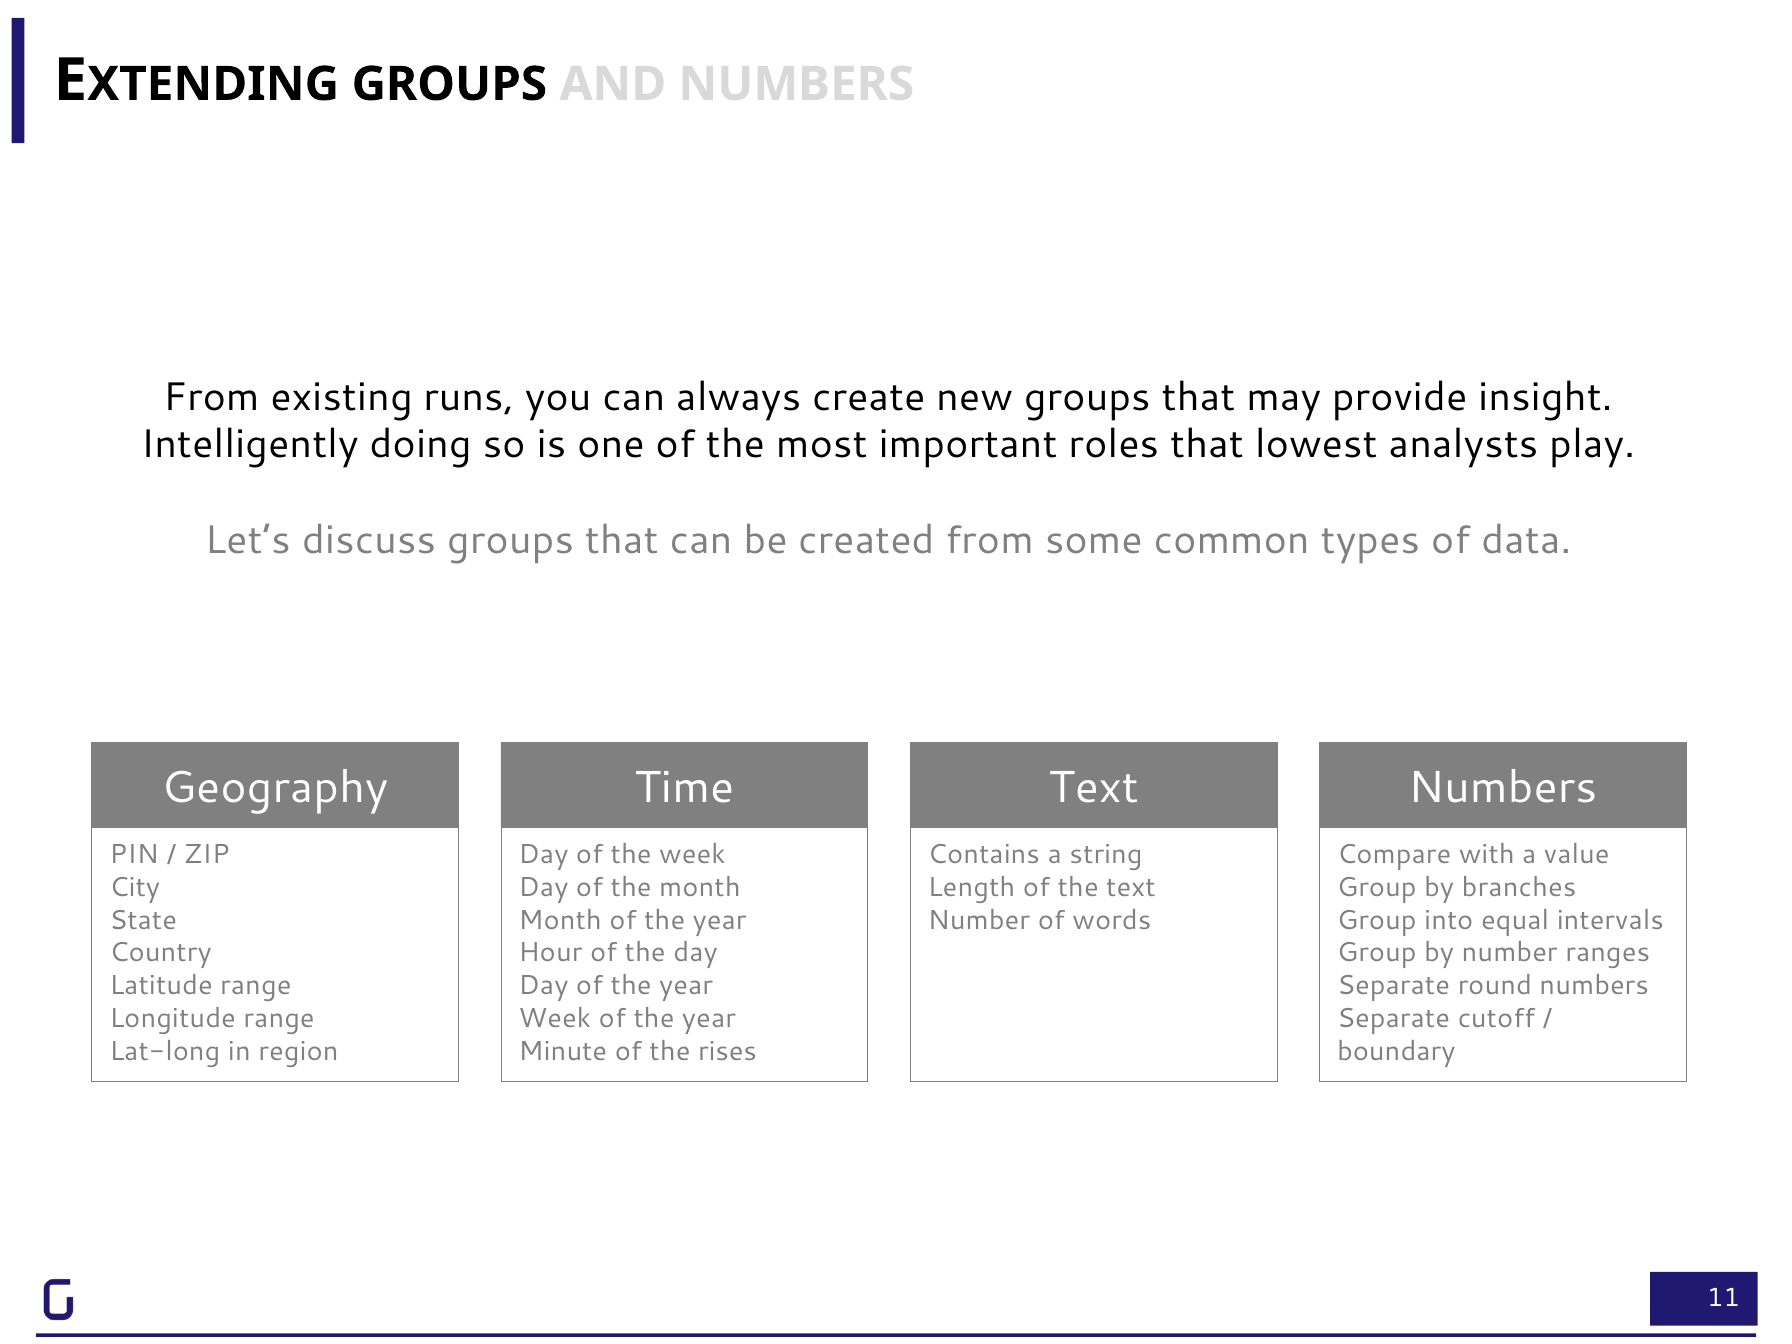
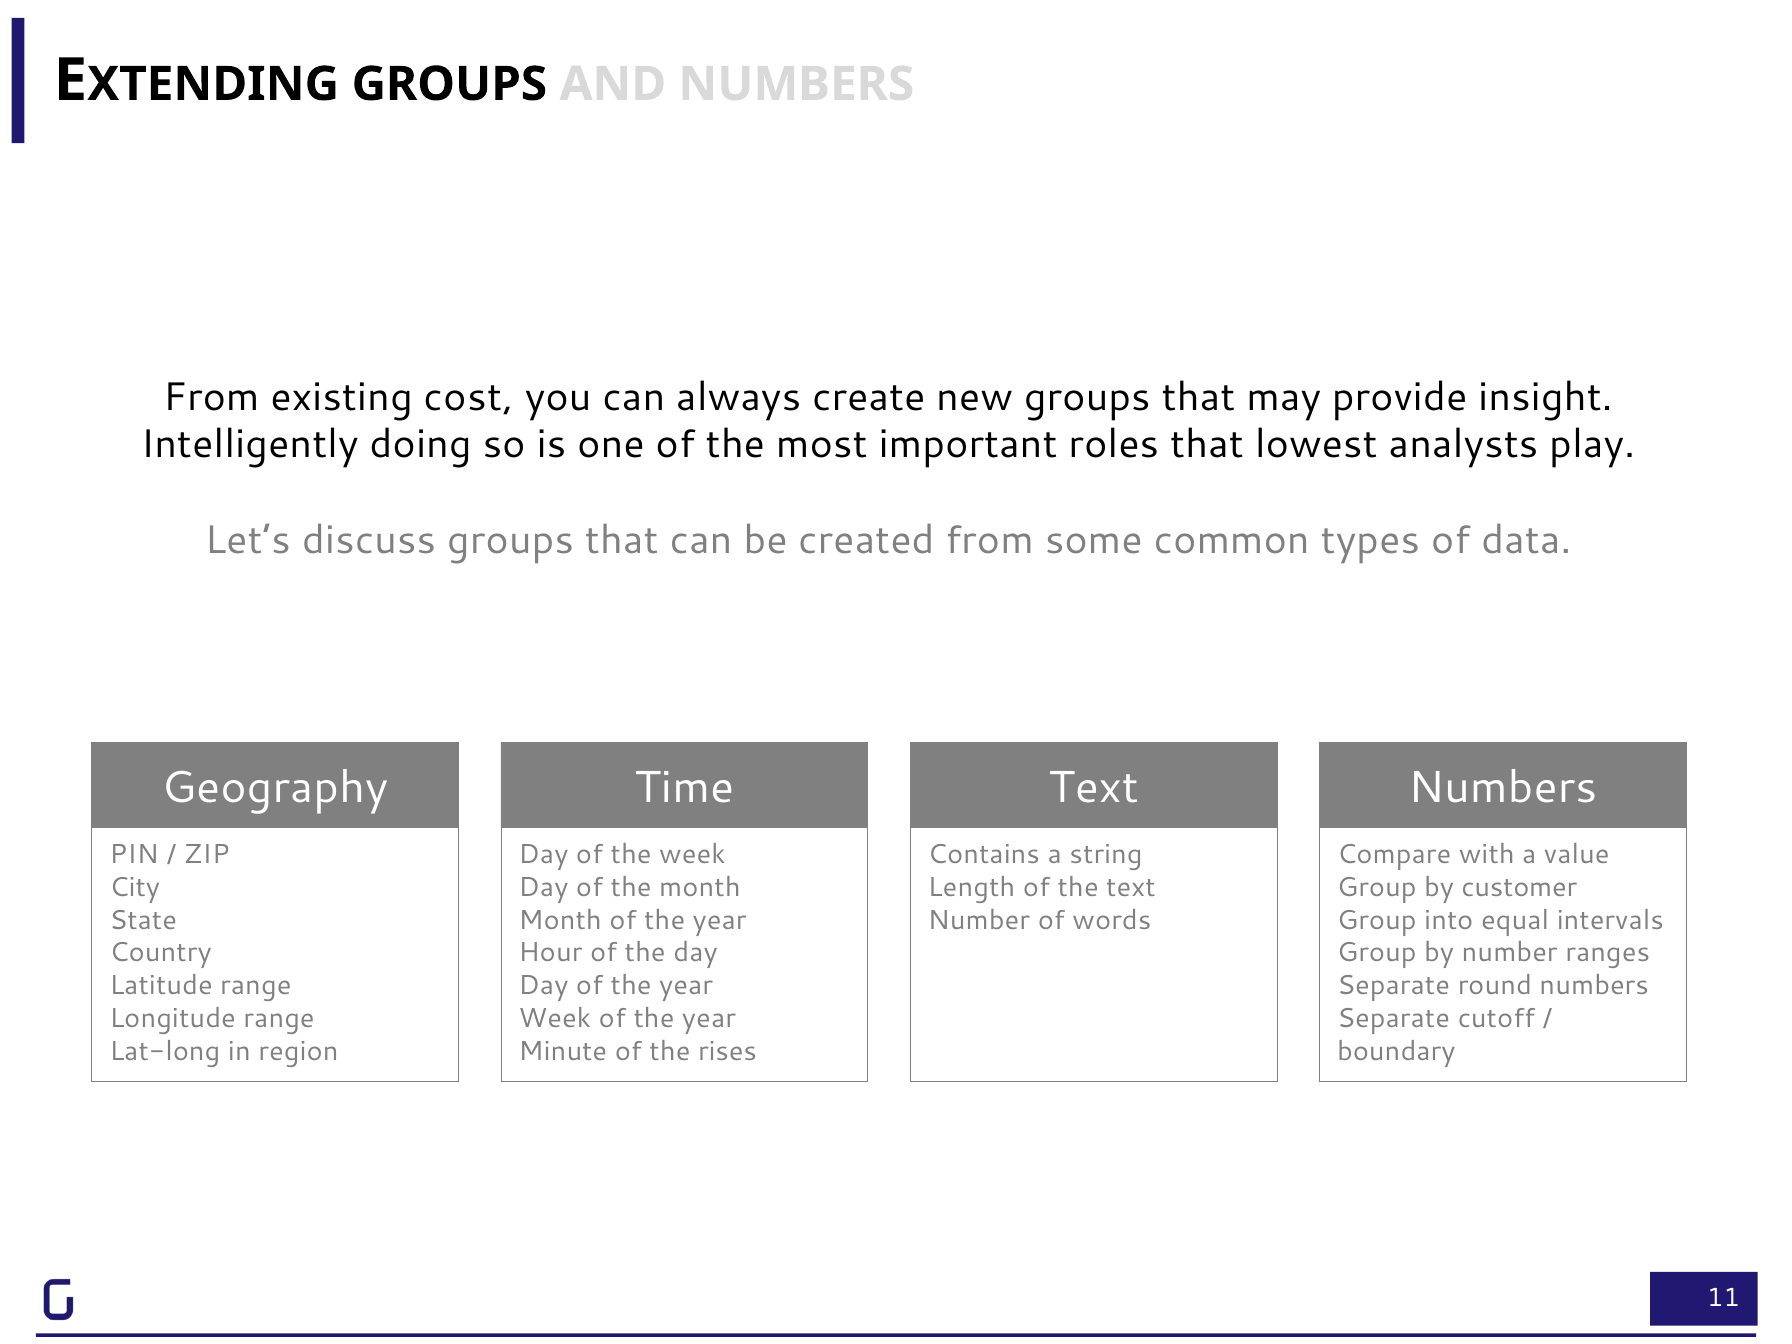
runs: runs -> cost (469, 397)
branches: branches -> customer (1519, 887)
